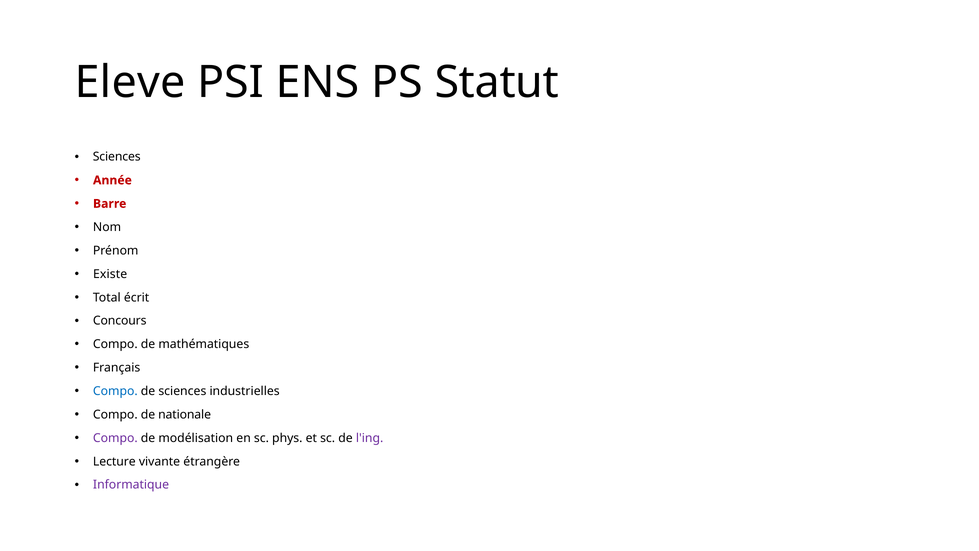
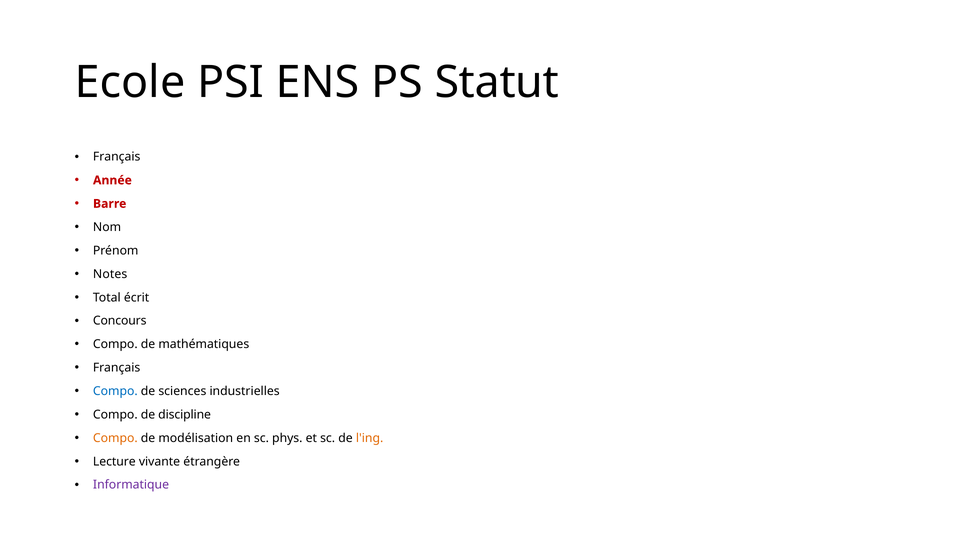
Eleve: Eleve -> Ecole (130, 82)
Sciences: Sciences -> Français (117, 157)
Existe: Existe -> Notes (110, 274)
nationale: nationale -> discipline (185, 414)
Compo colour: purple -> orange (115, 438)
l'ing colour: purple -> orange (370, 438)
